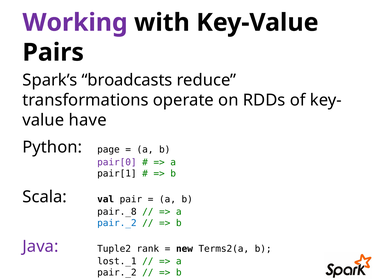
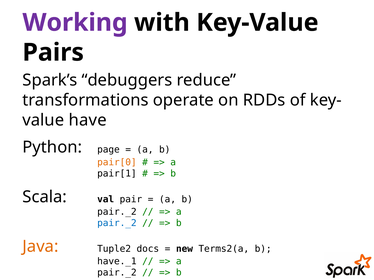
broadcasts: broadcasts -> debuggers (127, 80)
pair[0 colour: purple -> orange (117, 163)
pair._8: pair._8 -> pair._2 (117, 212)
Java colour: purple -> orange (40, 247)
rank: rank -> docs (148, 249)
lost._1: lost._1 -> have._1 (117, 262)
